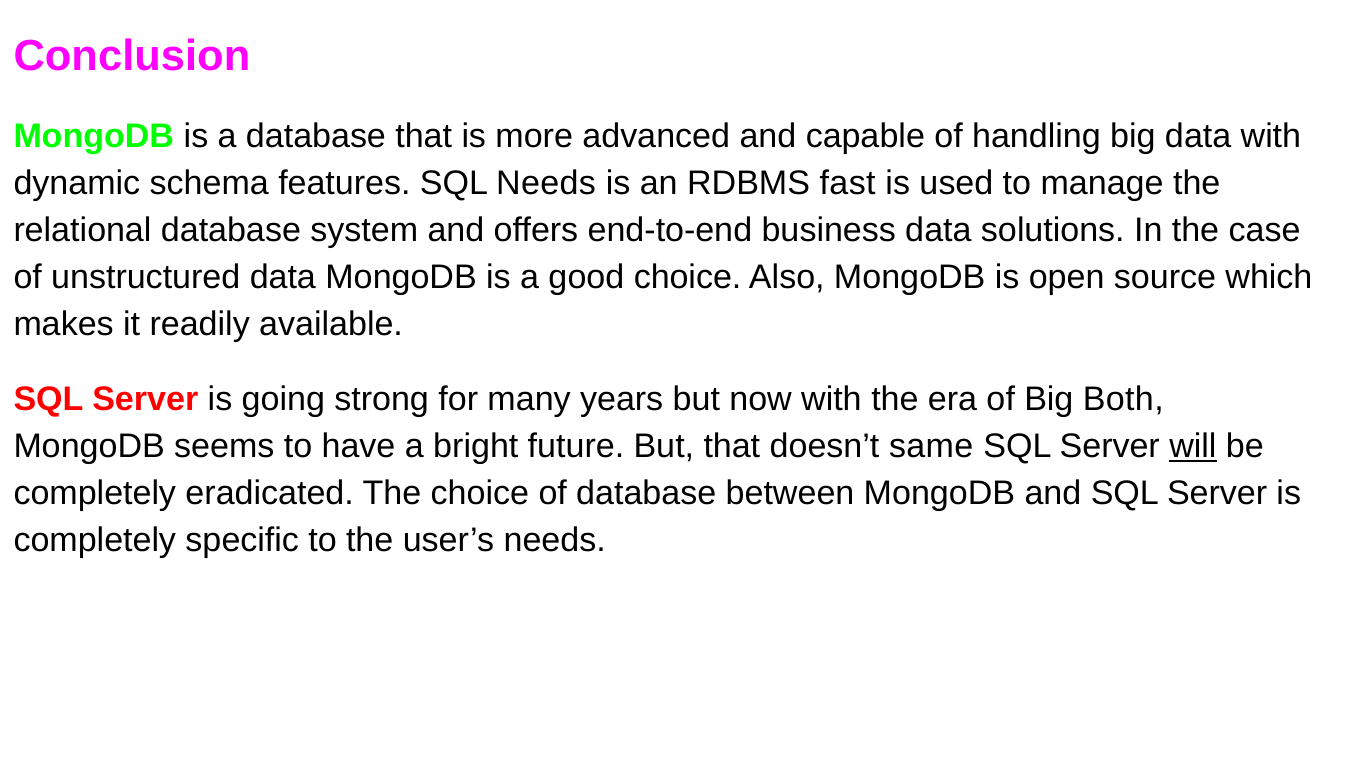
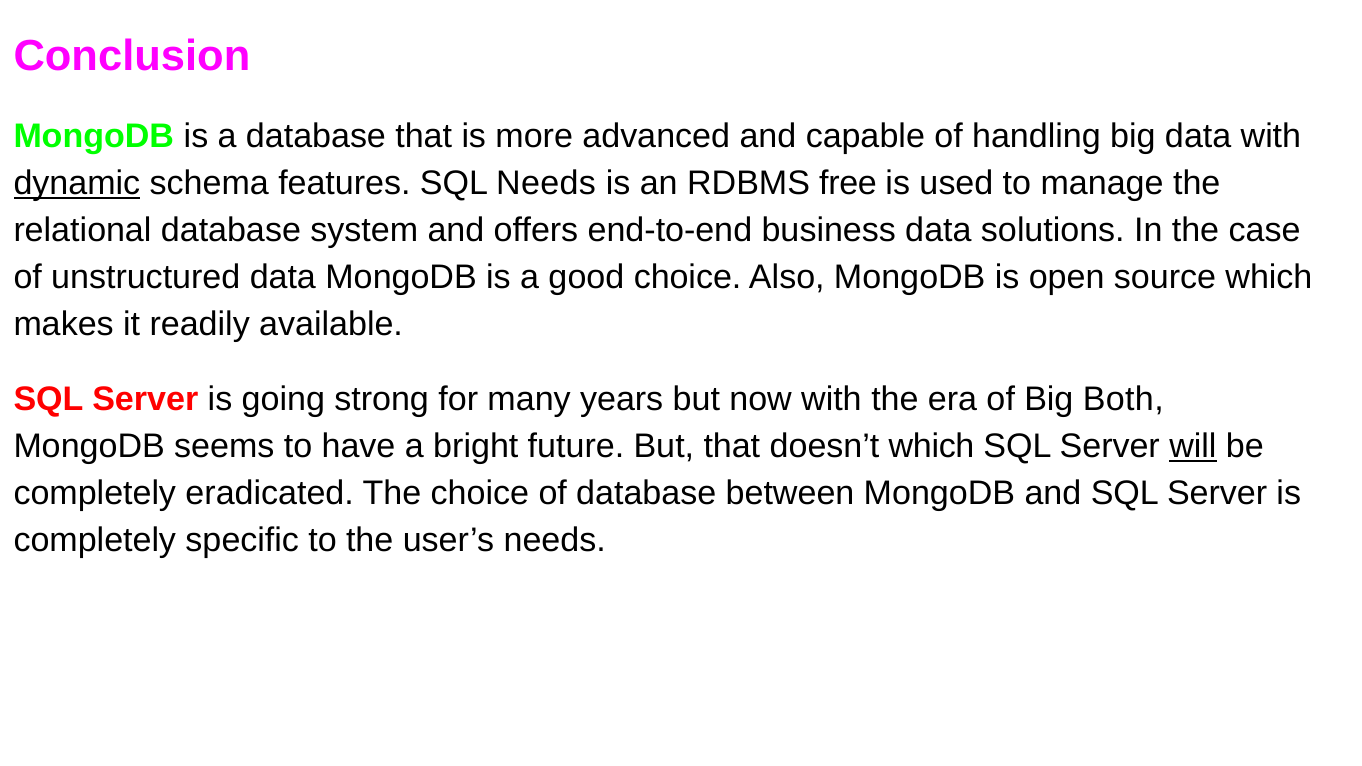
dynamic underline: none -> present (77, 183)
fast: fast -> free (848, 183)
doesn’t same: same -> which (932, 446)
